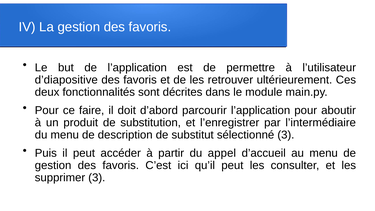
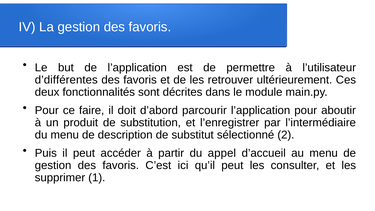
d’diapositive: d’diapositive -> d’différentes (66, 80)
sélectionné 3: 3 -> 2 (286, 135)
supprimer 3: 3 -> 1 (97, 178)
